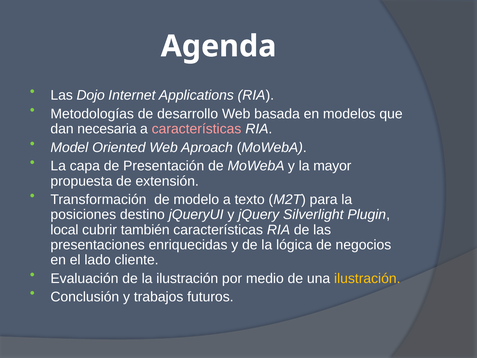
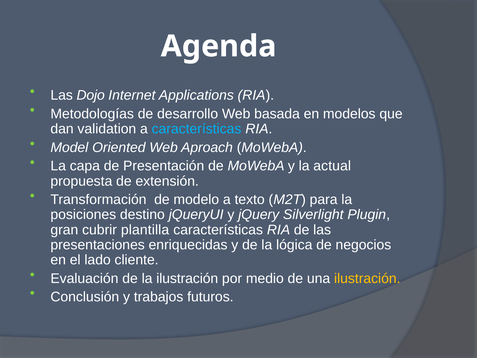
necesaria: necesaria -> validation (107, 129)
características colour: pink -> light blue (196, 129)
mayor: mayor -> actual (332, 166)
local: local -> gran (64, 230)
también: también -> plantilla (145, 230)
